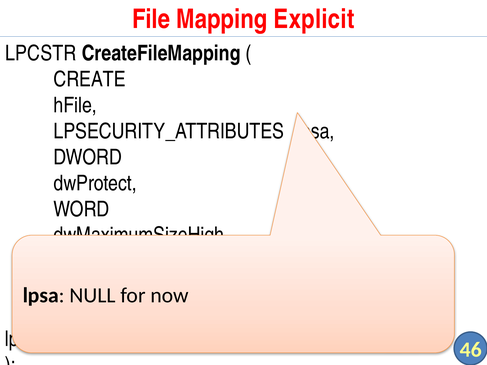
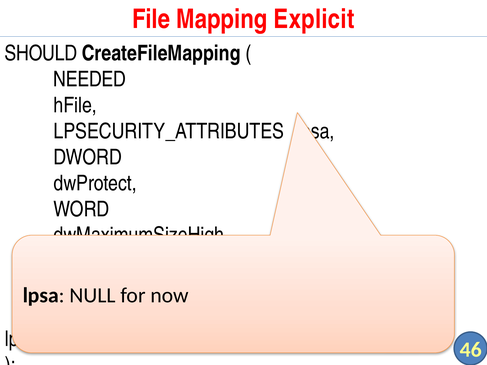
LPCSTR: LPCSTR -> SHOULD (41, 53)
CREATE: CREATE -> NEEDED (90, 79)
